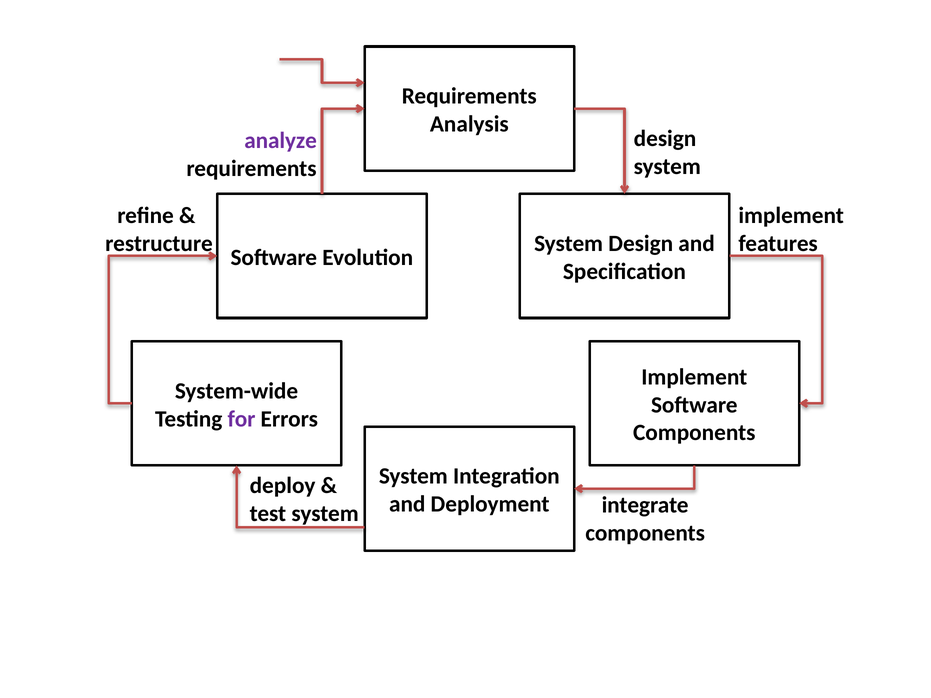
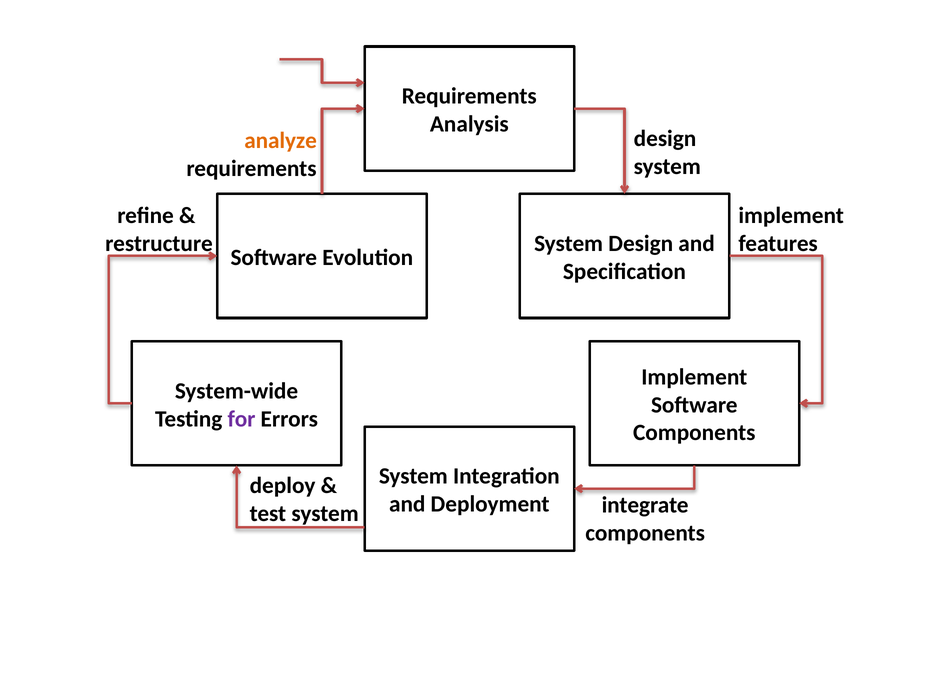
analyze colour: purple -> orange (281, 141)
